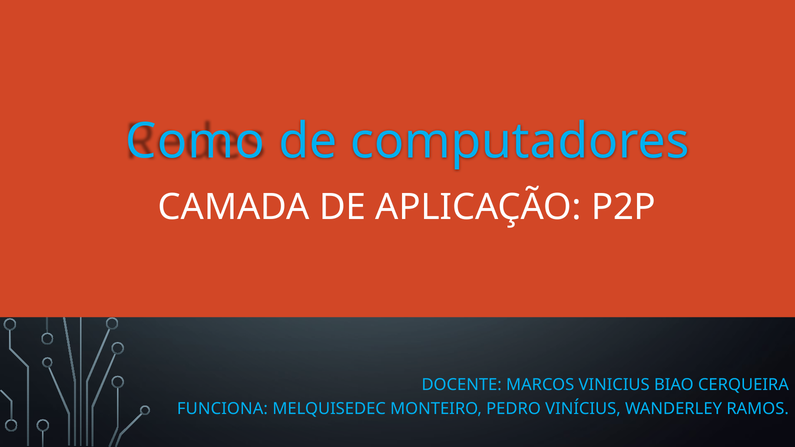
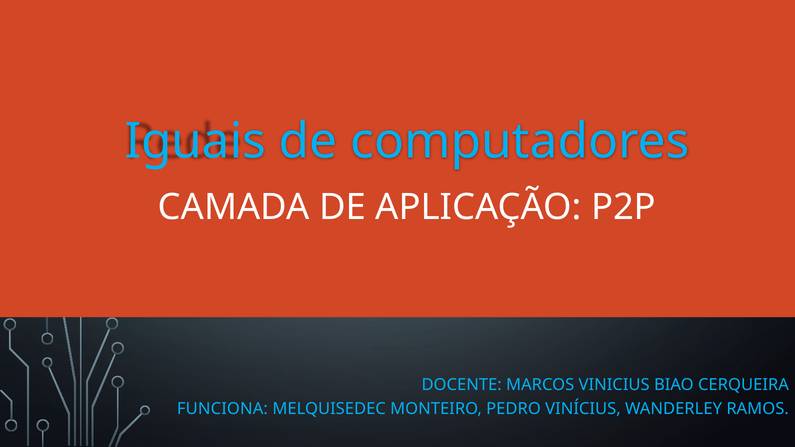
Como: Como -> Iguais (195, 141)
